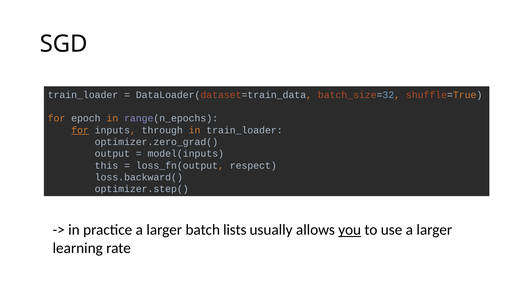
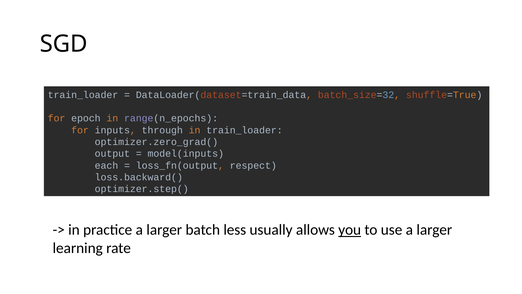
for underline: present -> none (80, 130)
this: this -> each (106, 165)
lists: lists -> less (235, 230)
